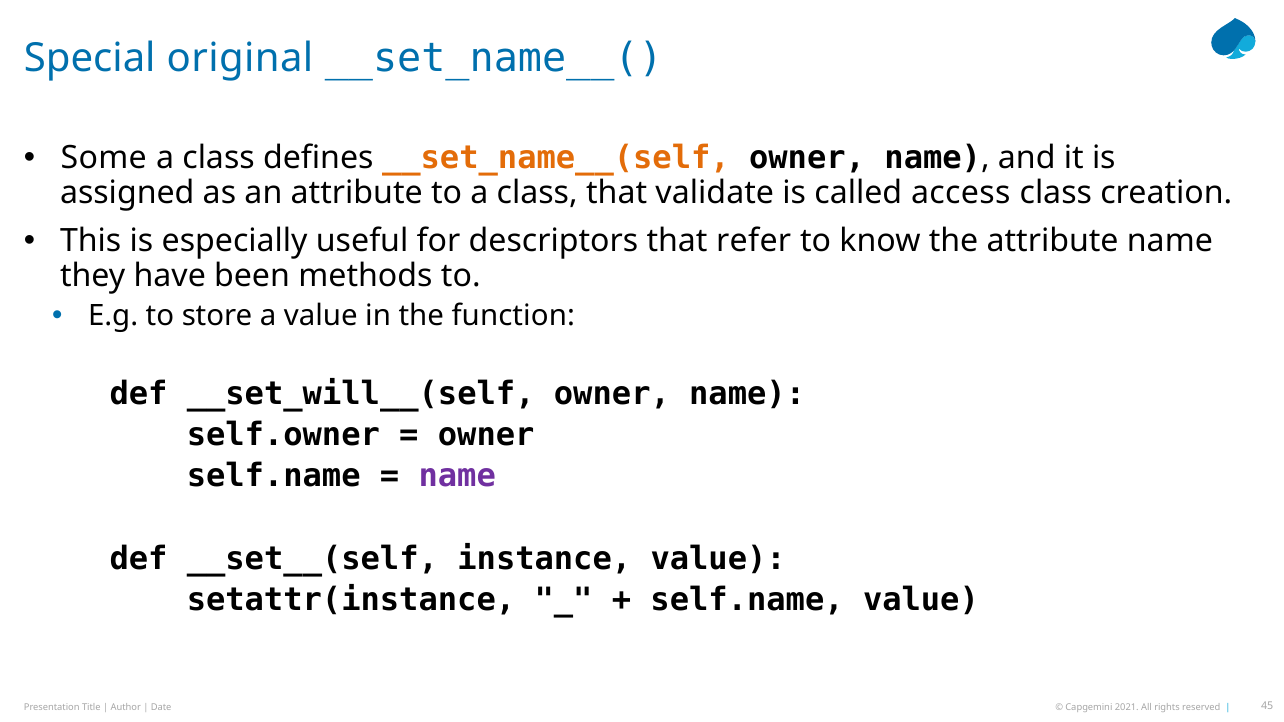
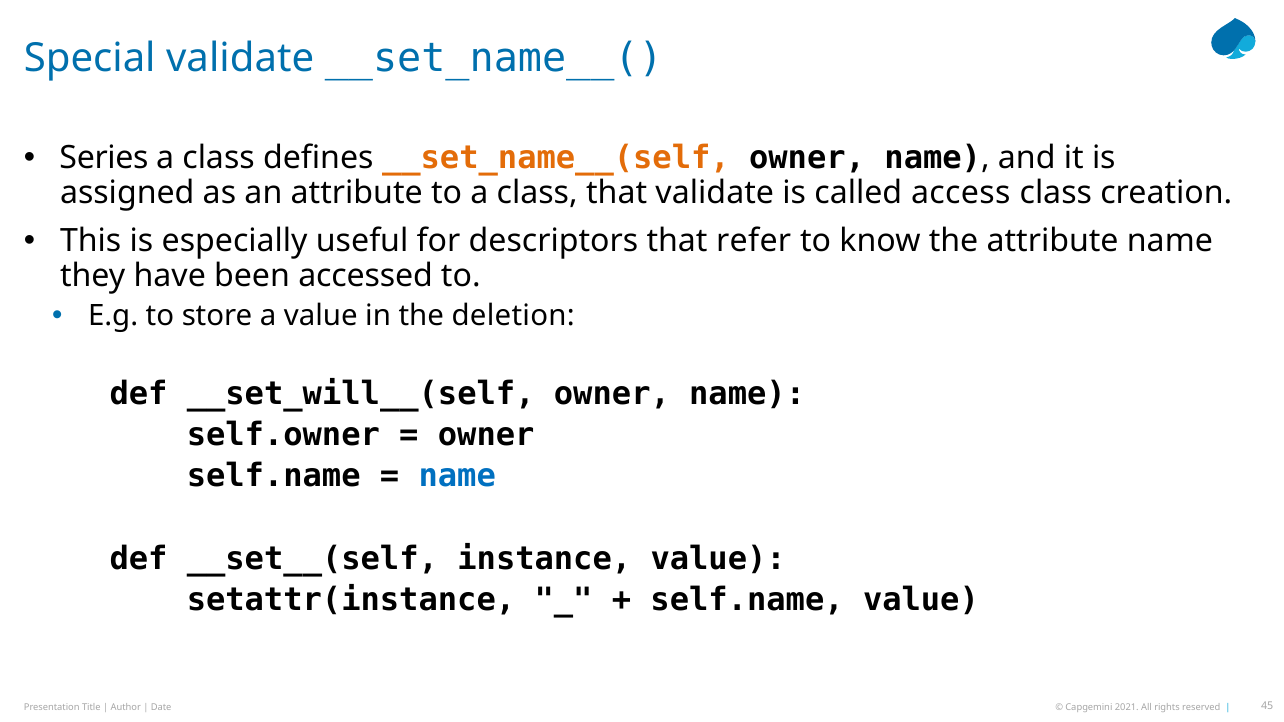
Special original: original -> validate (240, 58)
Some: Some -> Series (104, 158)
methods: methods -> accessed (366, 276)
function: function -> deletion (513, 316)
name colour: purple -> blue (457, 476)
